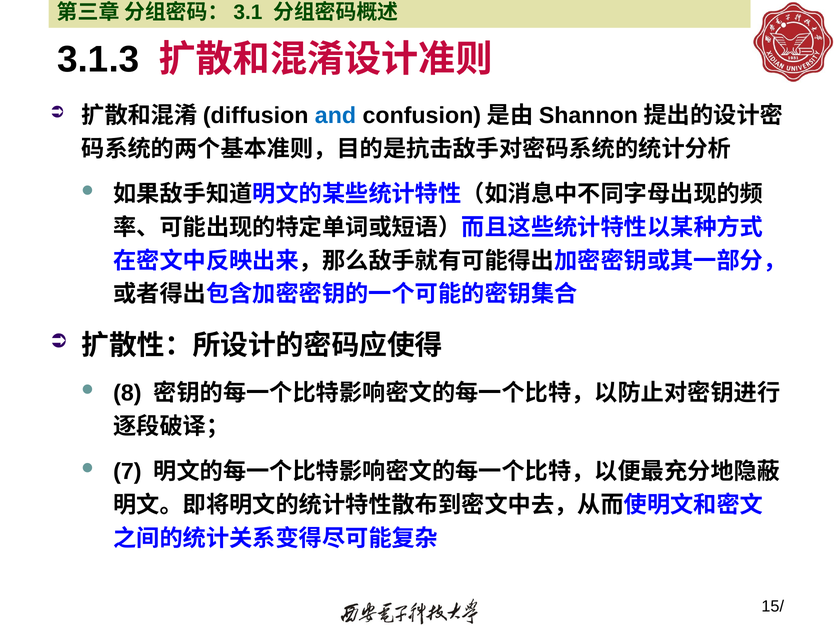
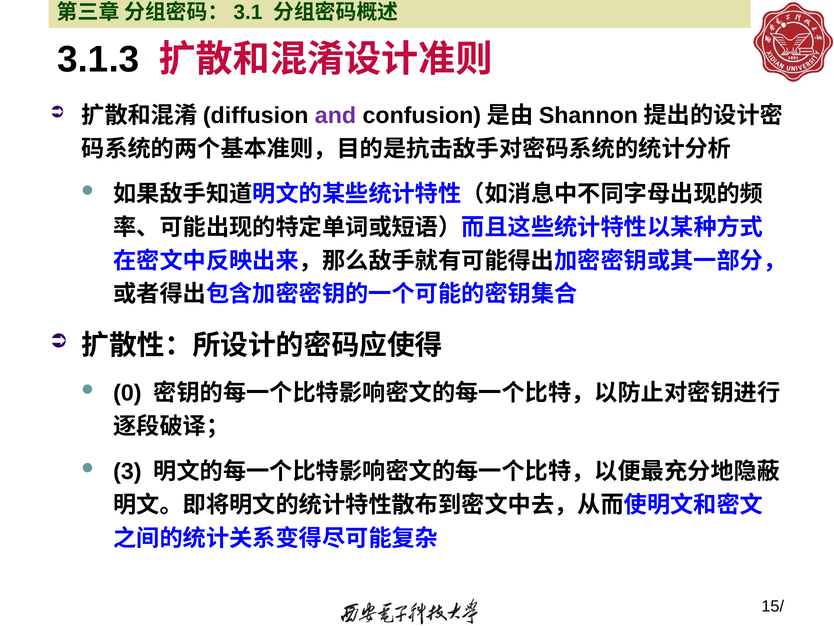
and colour: blue -> purple (335, 116)
8: 8 -> 0 (127, 393)
7: 7 -> 3 (127, 471)
